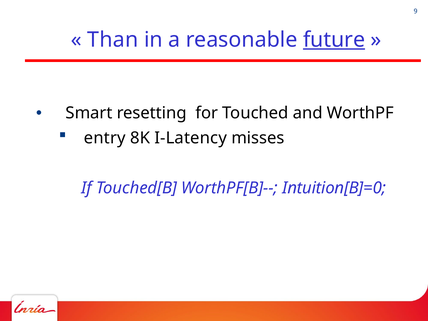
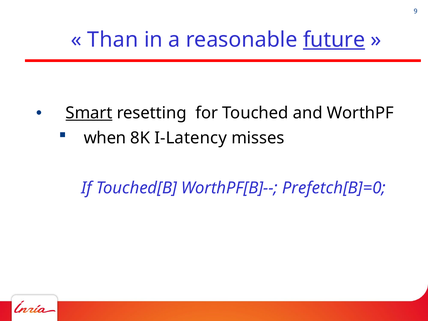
Smart underline: none -> present (89, 113)
entry: entry -> when (105, 138)
Intuition[B]=0: Intuition[B]=0 -> Prefetch[B]=0 (334, 188)
